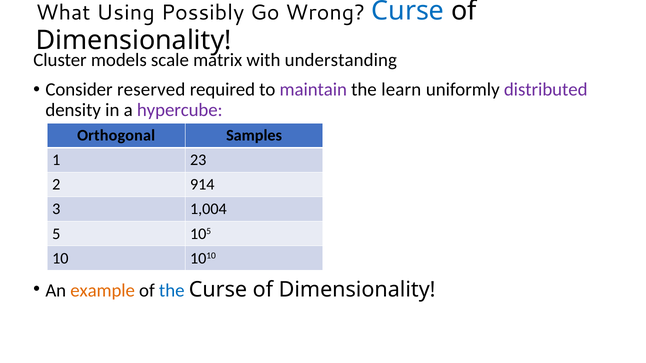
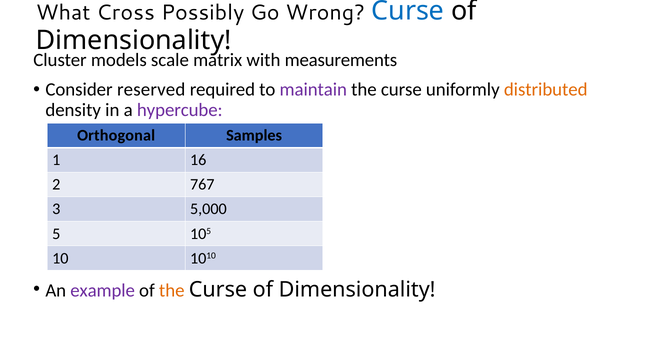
Using: Using -> Cross (126, 13)
understanding: understanding -> measurements (341, 60)
learn: learn -> curse (401, 90)
distributed colour: purple -> orange (546, 90)
23: 23 -> 16 (198, 160)
914: 914 -> 767 (202, 185)
1,004: 1,004 -> 5,000 (208, 209)
example colour: orange -> purple (103, 291)
the colour: blue -> orange (172, 291)
